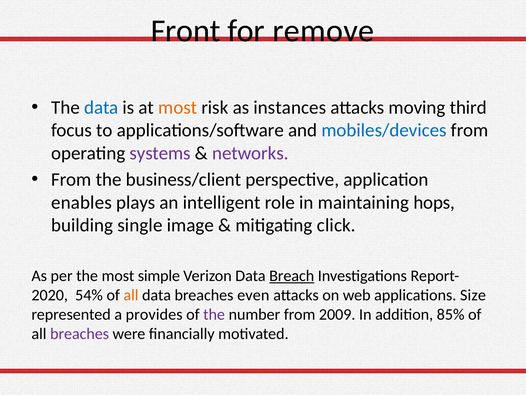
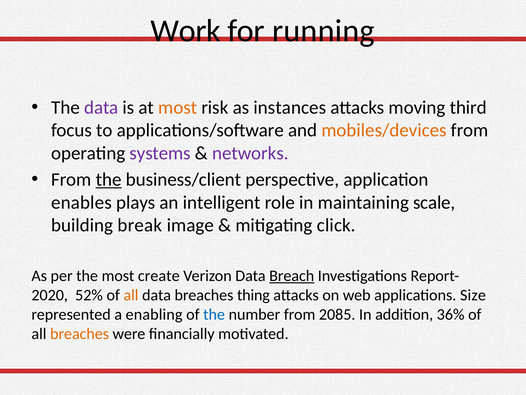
Front: Front -> Work (186, 31)
remove: remove -> running (323, 31)
data colour: blue -> purple (101, 107)
mobiles/devices colour: blue -> orange (384, 130)
the underline: none -> present (109, 179)
hops: hops -> scale (434, 202)
single: single -> break (140, 225)
simple: simple -> create (159, 276)
54%: 54% -> 52% (89, 295)
even: even -> thing (253, 295)
provides: provides -> enabling (154, 314)
the colour: purple -> blue (214, 314)
2009: 2009 -> 2085 (337, 314)
85%: 85% -> 36% (451, 314)
breaches colour: purple -> orange (80, 333)
